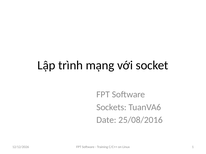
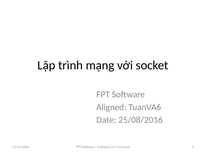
Sockets: Sockets -> Aligned (111, 108)
